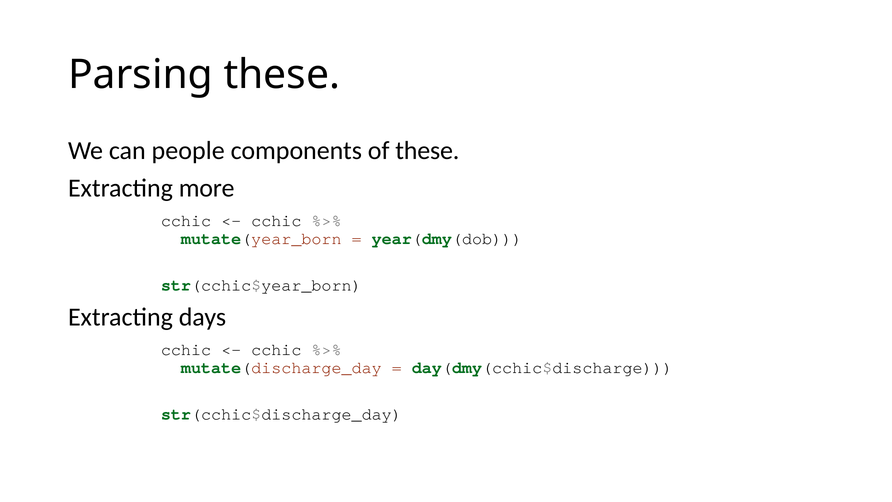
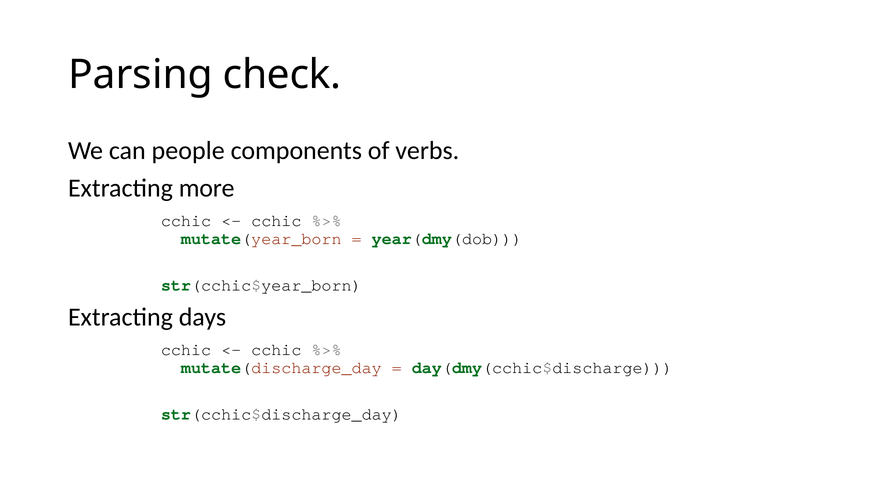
Parsing these: these -> check (282, 75)
of these: these -> verbs (427, 151)
